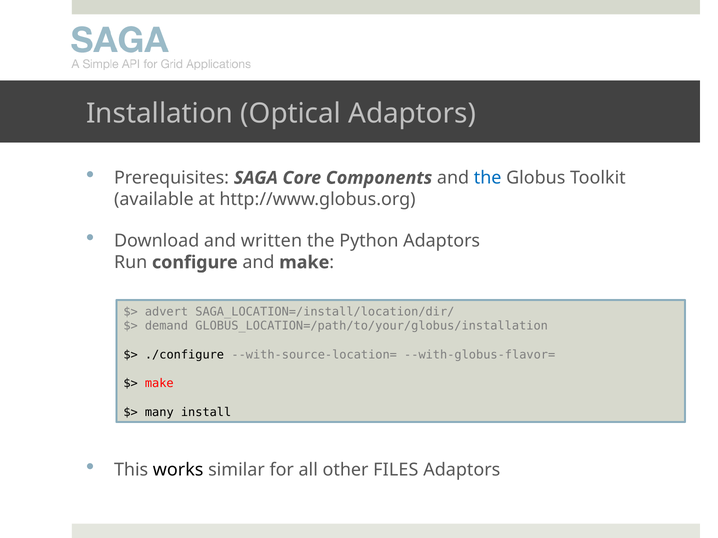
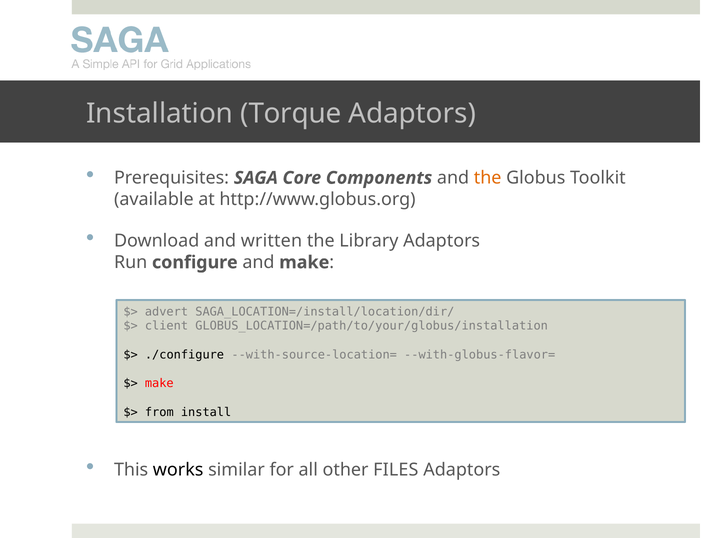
Optical: Optical -> Torque (291, 114)
the colour: blue -> orange (488, 178)
Python: Python -> Library (369, 241)
demand: demand -> client (166, 326)
many: many -> from (159, 412)
